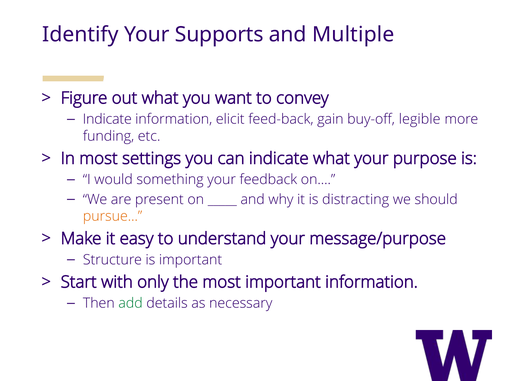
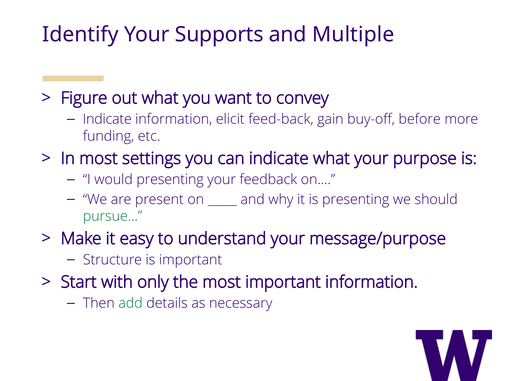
legible: legible -> before (420, 119)
would something: something -> presenting (170, 180)
is distracting: distracting -> presenting (356, 199)
pursue… colour: orange -> green (113, 216)
